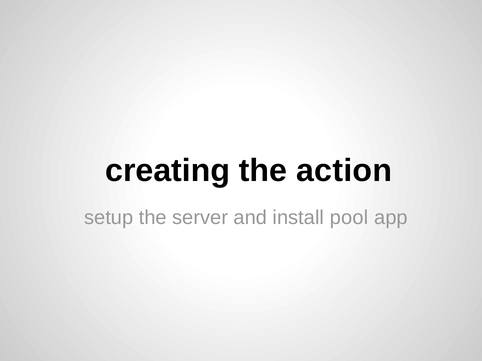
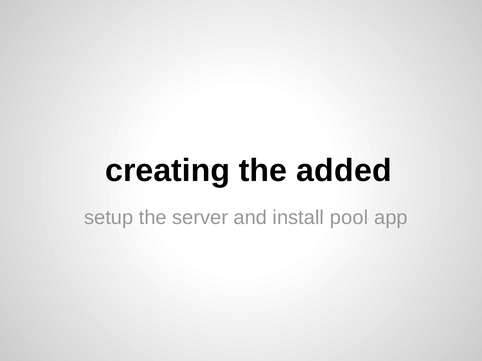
action: action -> added (344, 171)
